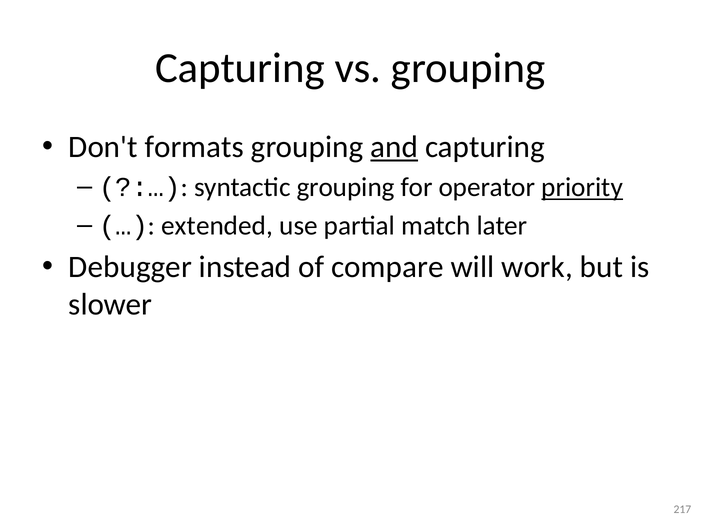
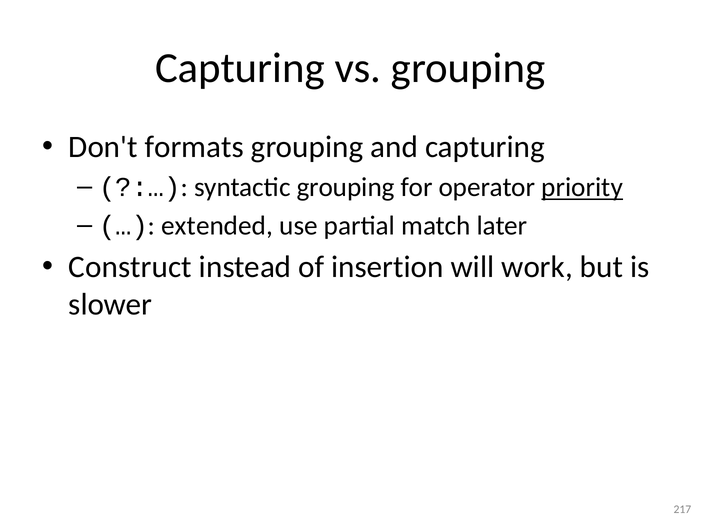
and underline: present -> none (394, 147)
Debugger: Debugger -> Construct (130, 267)
compare: compare -> insertion (387, 267)
